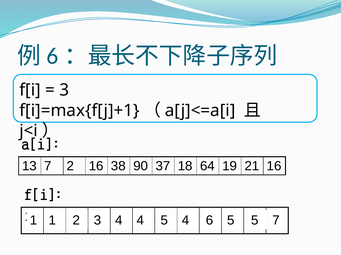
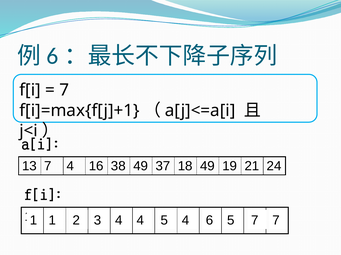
3: 3 -> 7 (64, 90)
13 7 2: 2 -> 4 (70, 166)
38 90: 90 -> 49 (141, 166)
18 64: 64 -> 49 (207, 166)
21 16: 16 -> 24 (274, 166)
5: 5 -> 7 (255, 221)
